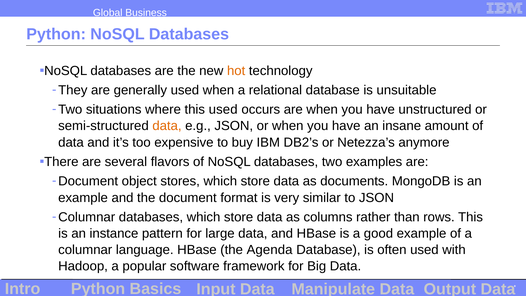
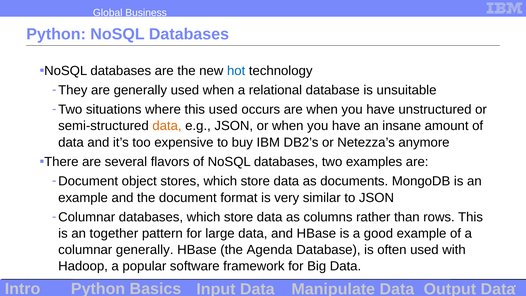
hot colour: orange -> blue (236, 71)
instance: instance -> together (114, 233)
columnar language: language -> generally (145, 250)
